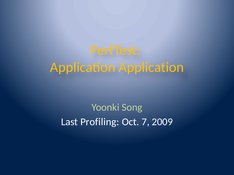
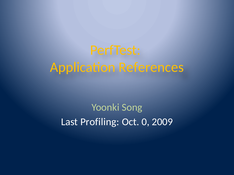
Application Application: Application -> References (151, 67)
7: 7 -> 0 (146, 122)
